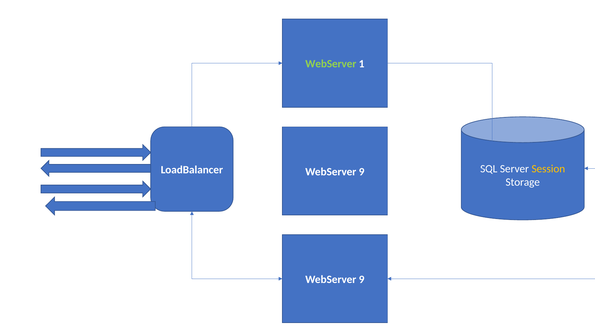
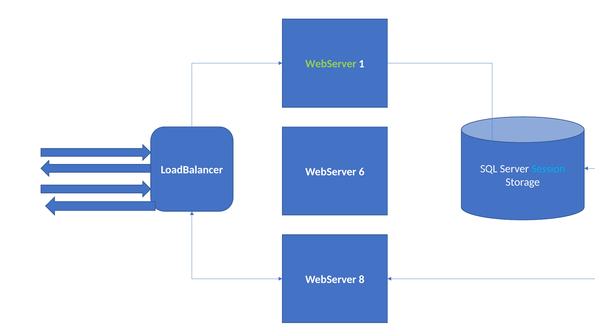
Session colour: yellow -> light blue (548, 169)
9: 9 -> 6 (362, 172)
9: 9 -> 8 (362, 280)
